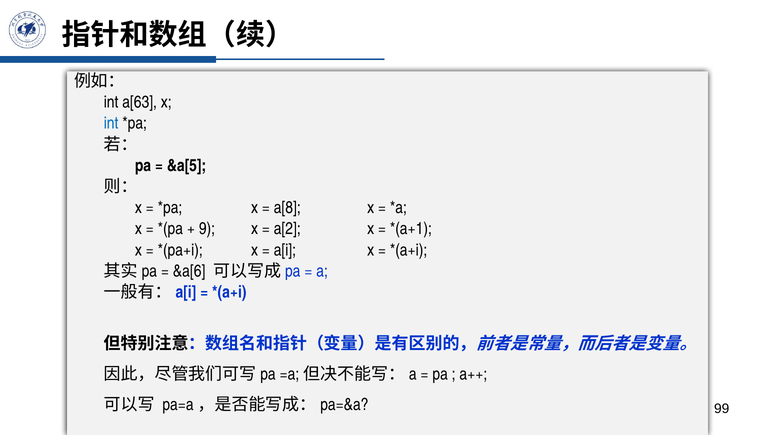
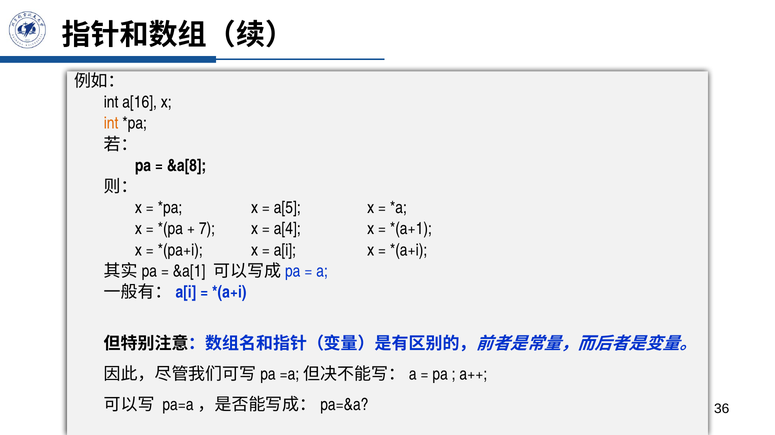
a[63: a[63 -> a[16 (140, 102)
int colour: blue -> orange (111, 124)
&a[5: &a[5 -> &a[8 (187, 166)
a[8: a[8 -> a[5 (287, 208)
9: 9 -> 7 (207, 229)
a[2: a[2 -> a[4 (287, 229)
&a[6: &a[6 -> &a[1 (189, 271)
99: 99 -> 36 (722, 409)
